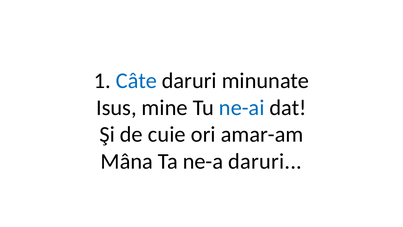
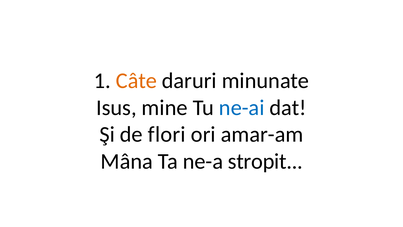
Câte colour: blue -> orange (136, 81)
cuie: cuie -> flori (167, 134)
ne-a daruri: daruri -> stropit (265, 161)
